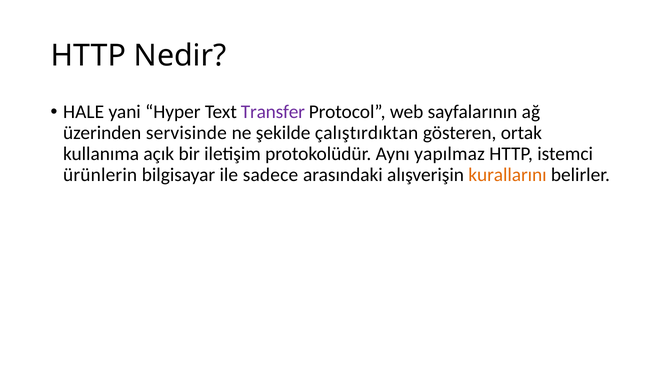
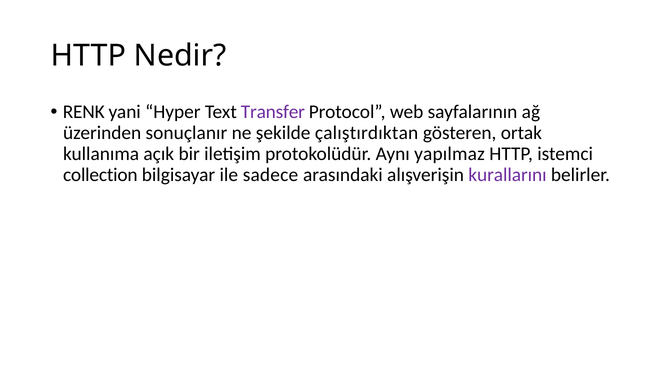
HALE: HALE -> RENK (84, 112)
servisinde: servisinde -> sonuçlanır (186, 133)
ürünlerin: ürünlerin -> collection (100, 175)
kurallarını colour: orange -> purple (507, 175)
